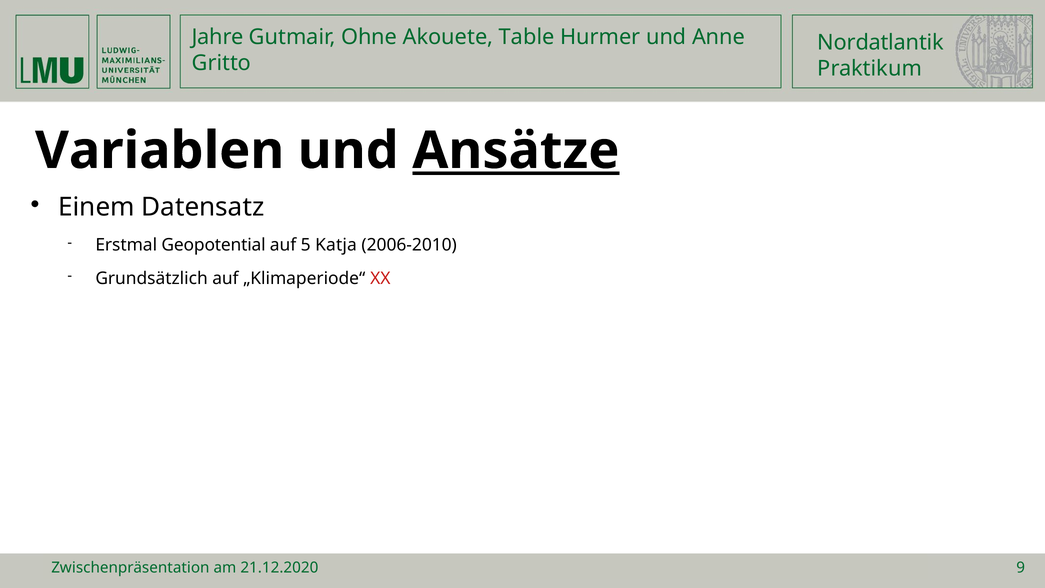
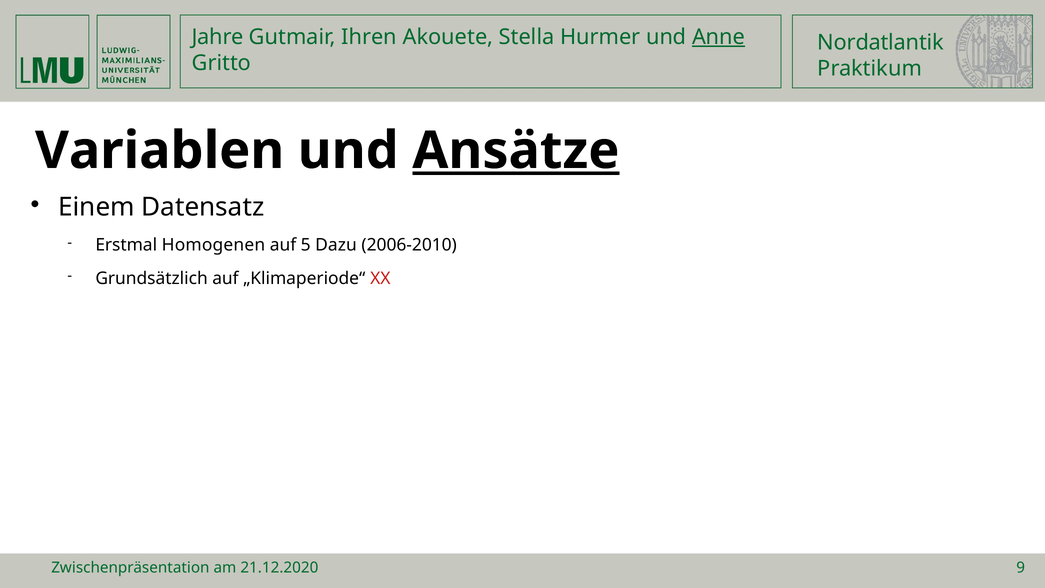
Ohne: Ohne -> Ihren (369, 37)
Table: Table -> Stella (527, 37)
Anne underline: none -> present (719, 37)
Geopotential: Geopotential -> Homogenen (213, 245)
Katja: Katja -> Dazu (336, 245)
